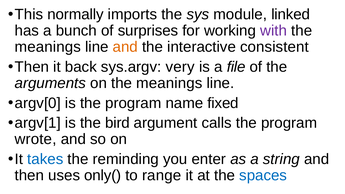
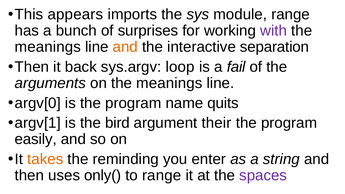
normally: normally -> appears (75, 14)
module linked: linked -> range (291, 14)
consistent: consistent -> separation (275, 47)
very: very -> loop (180, 67)
file: file -> fail (236, 67)
fixed: fixed -> quits (223, 103)
calls: calls -> their (217, 123)
wrote: wrote -> easily (36, 139)
takes colour: blue -> orange (45, 159)
spaces colour: blue -> purple (263, 175)
